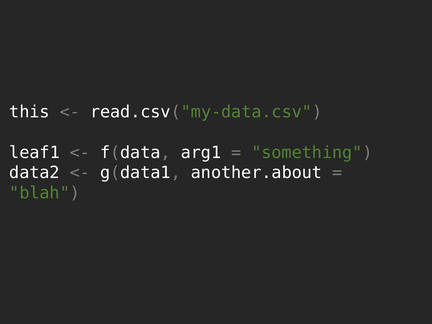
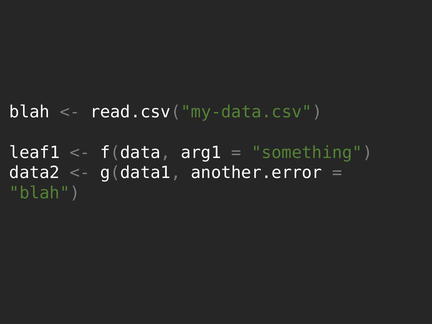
this: this -> blah (29, 112)
another.about: another.about -> another.error (256, 173)
